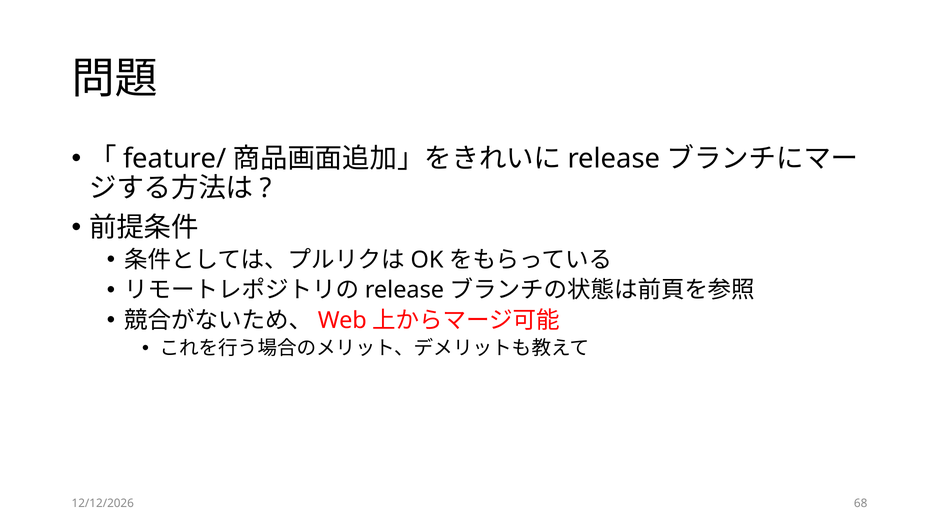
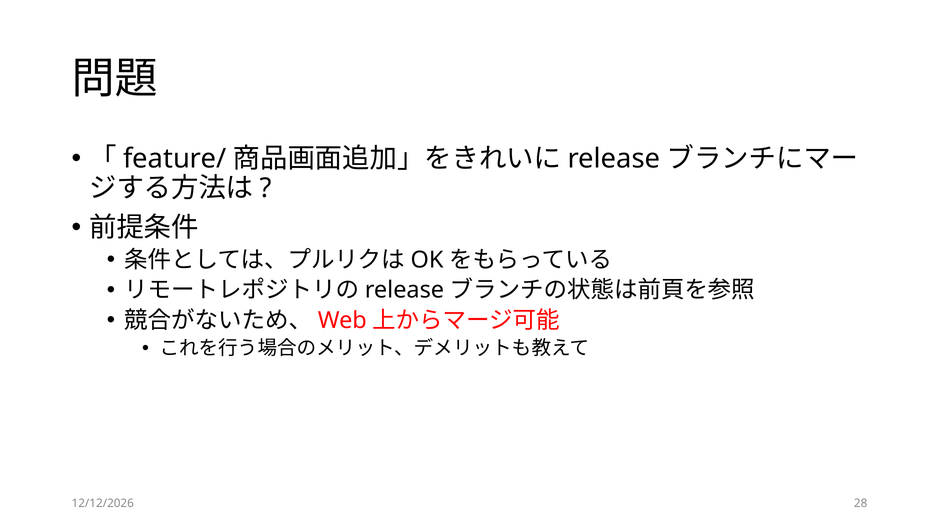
68: 68 -> 28 (861, 503)
